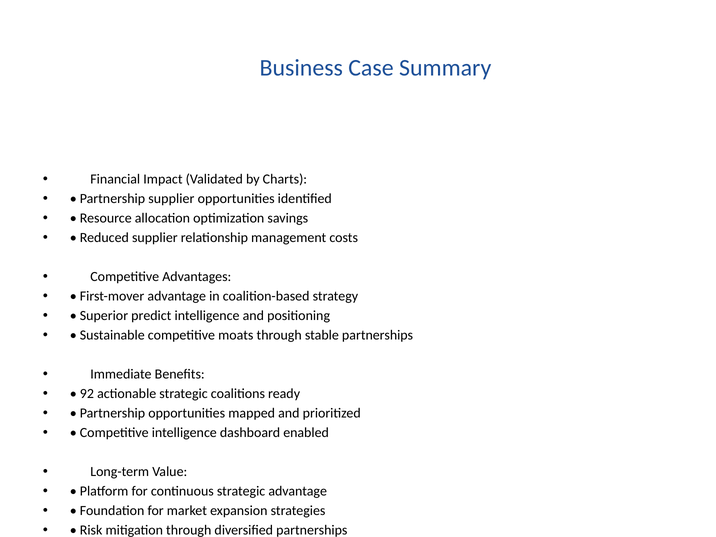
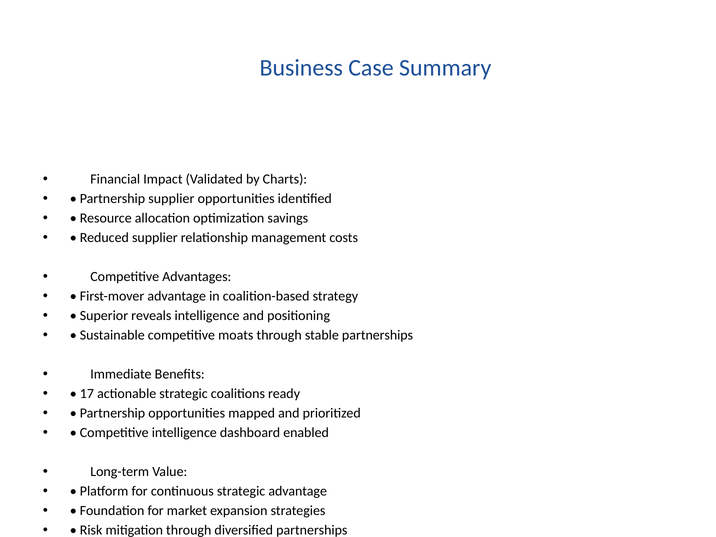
predict: predict -> reveals (151, 316)
92: 92 -> 17 (87, 394)
